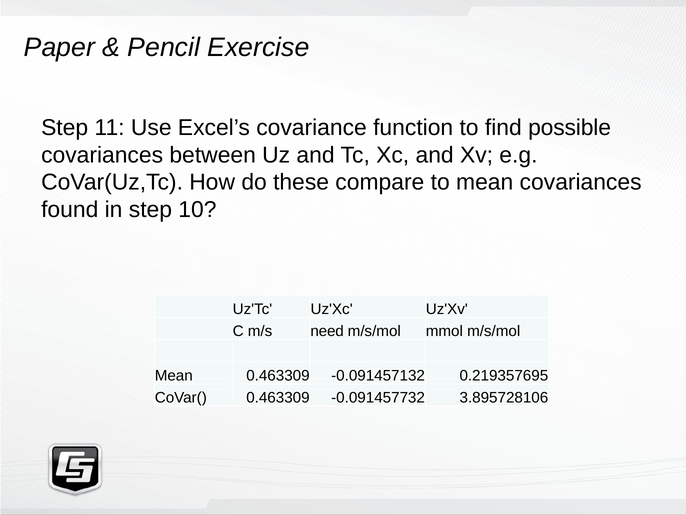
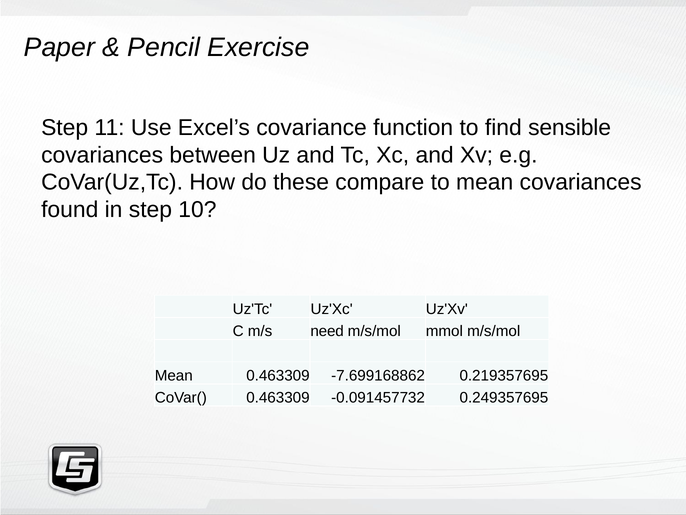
possible: possible -> sensible (570, 127)
-0.091457132: -0.091457132 -> -7.699168862 (378, 375)
3.895728106: 3.895728106 -> 0.249357695 (504, 397)
